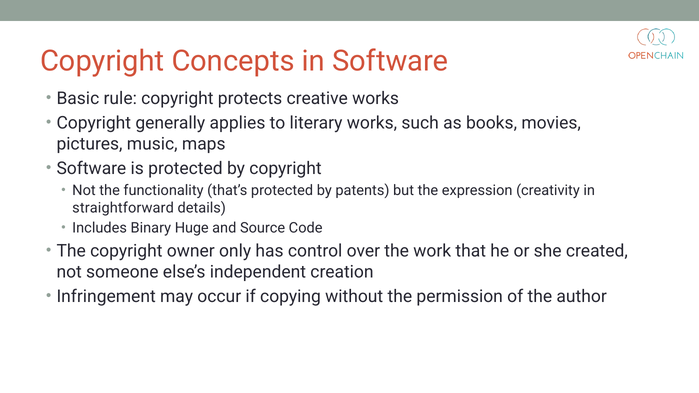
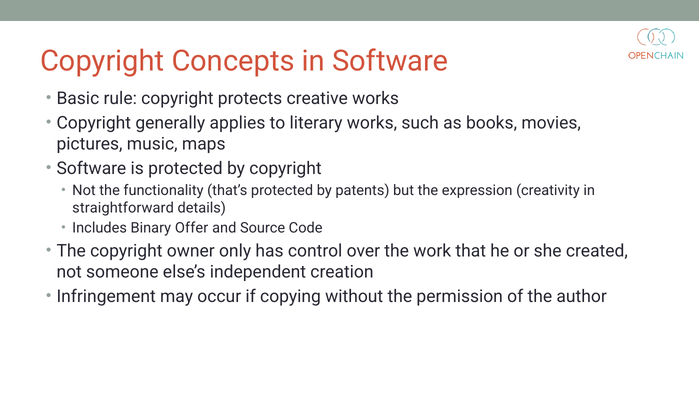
Huge: Huge -> Offer (192, 228)
